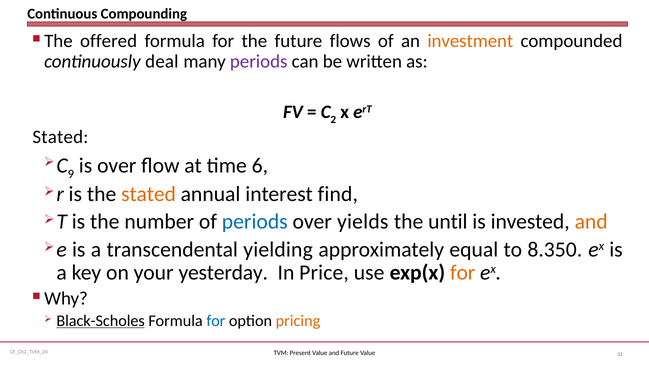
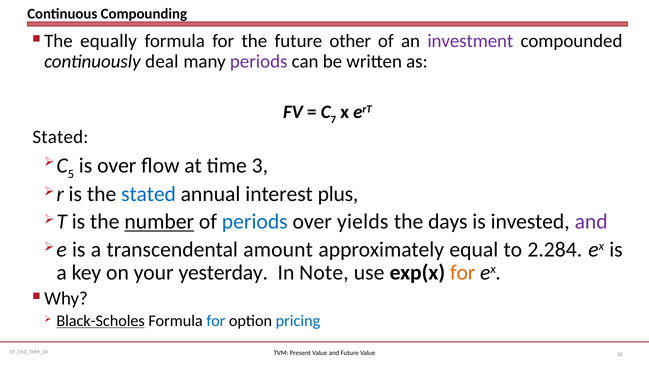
offered: offered -> equally (109, 41)
flows: flows -> other (350, 41)
investment colour: orange -> purple (470, 41)
2: 2 -> 7 (333, 119)
9: 9 -> 5 (71, 174)
6: 6 -> 3 (260, 166)
stated colour: orange -> blue (149, 194)
find: find -> plus (338, 194)
number underline: none -> present (159, 222)
until: until -> days (448, 222)
and colour: orange -> purple (591, 222)
yielding: yielding -> amount (278, 249)
8.350: 8.350 -> 2.284 (555, 249)
Price: Price -> Note (324, 273)
pricing colour: orange -> blue (298, 321)
